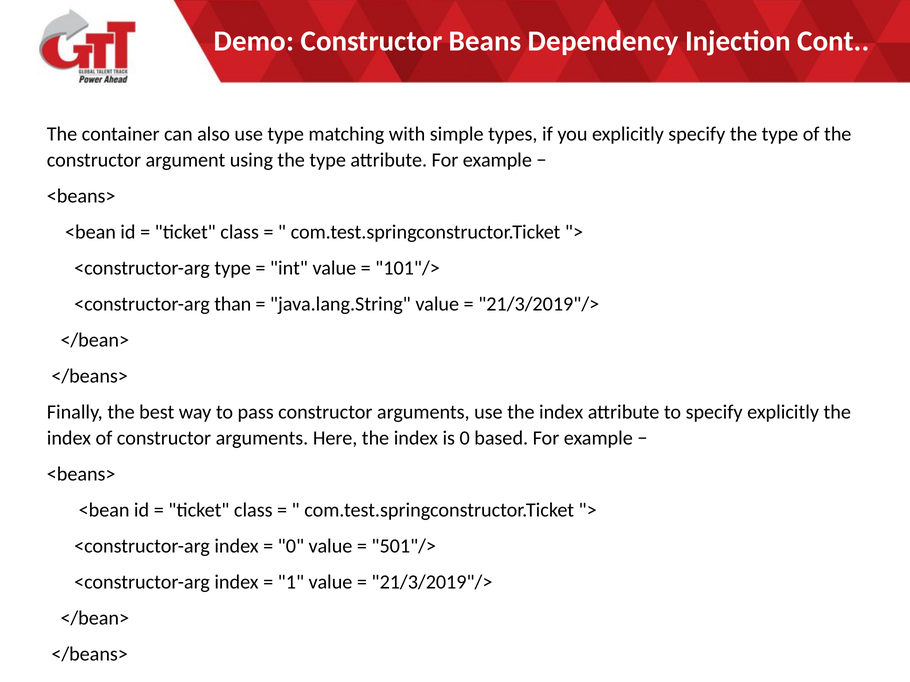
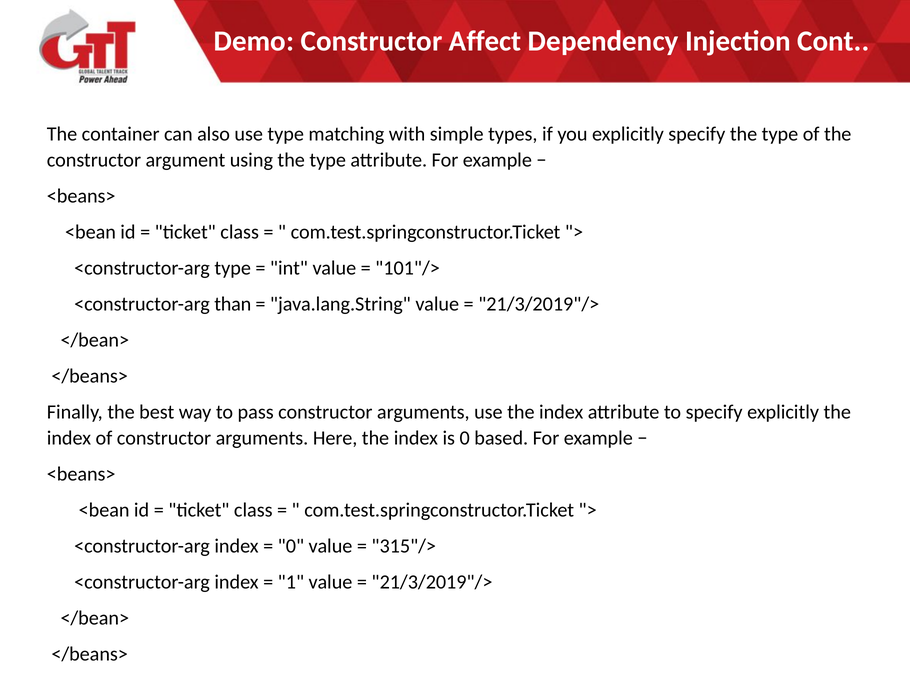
Beans: Beans -> Affect (485, 41)
501"/>: 501"/> -> 315"/> (404, 547)
